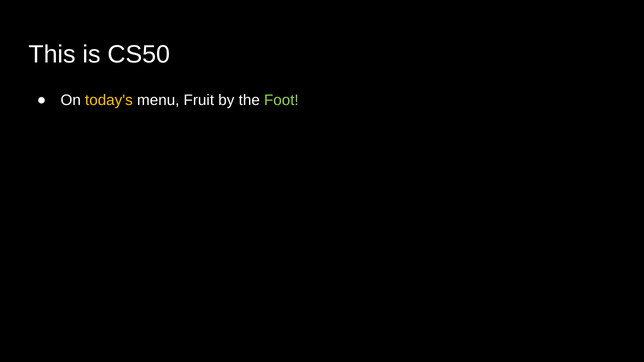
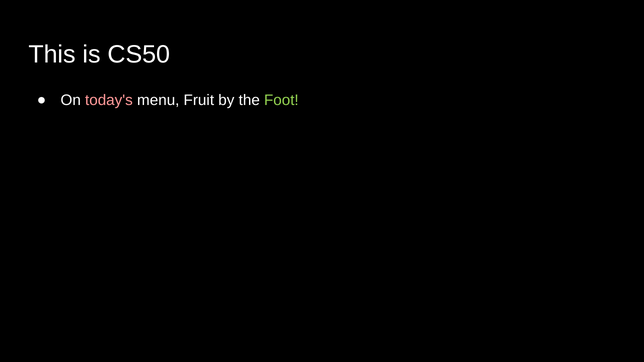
today's colour: yellow -> pink (109, 101)
